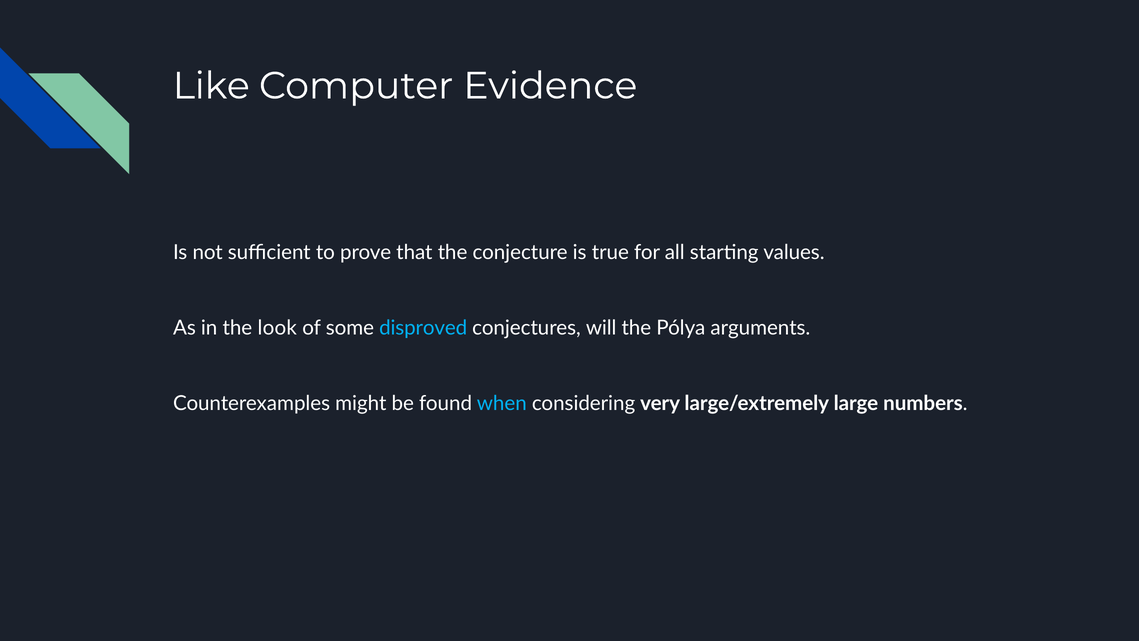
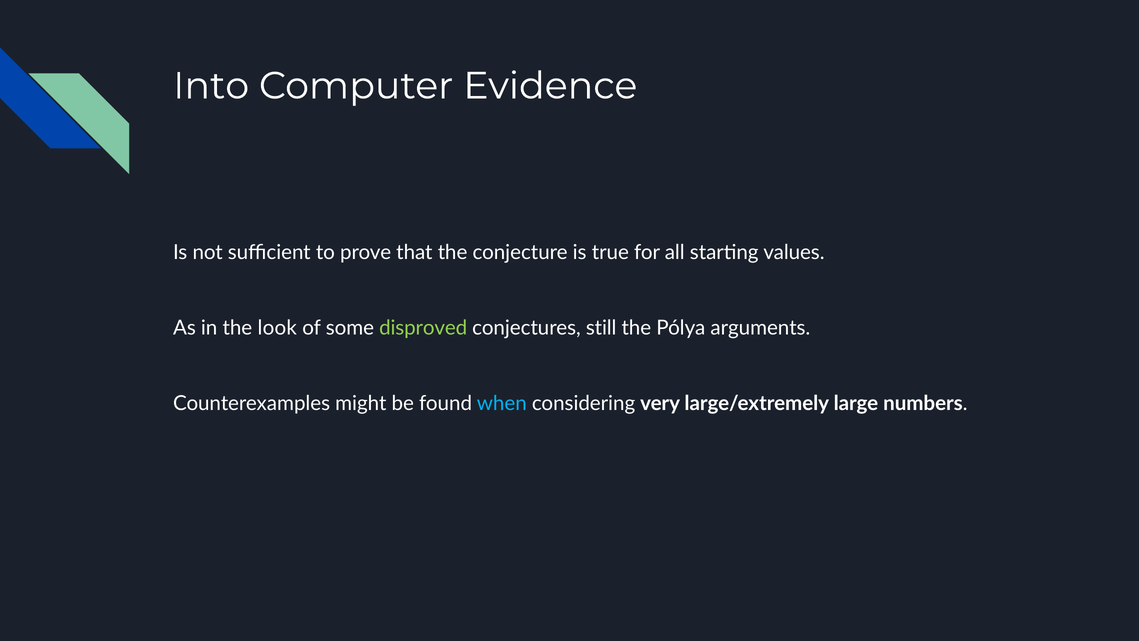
Like: Like -> Into (211, 86)
disproved colour: light blue -> light green (423, 328)
will: will -> still (601, 328)
